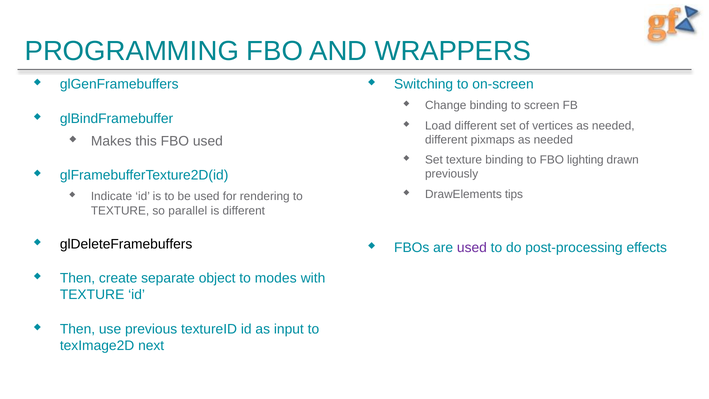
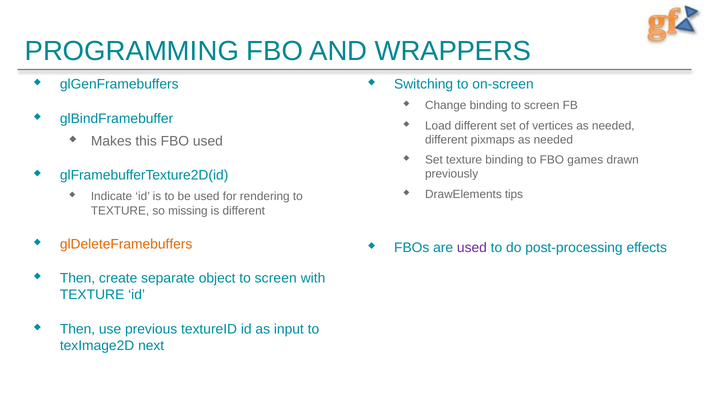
lighting: lighting -> games (585, 160)
parallel: parallel -> missing (188, 211)
glDeleteFramebuffers colour: black -> orange (126, 244)
object to modes: modes -> screen (276, 278)
